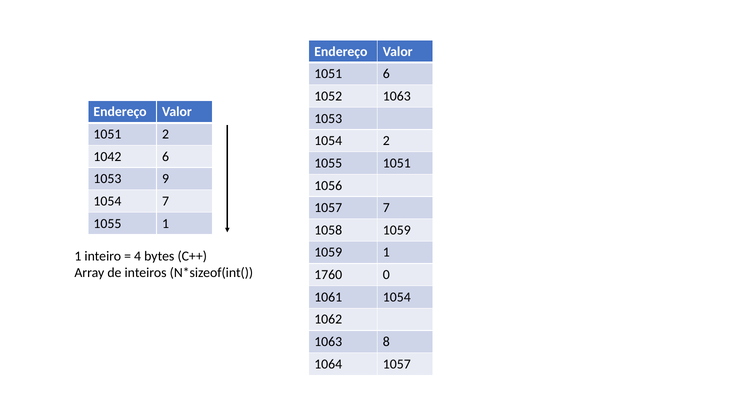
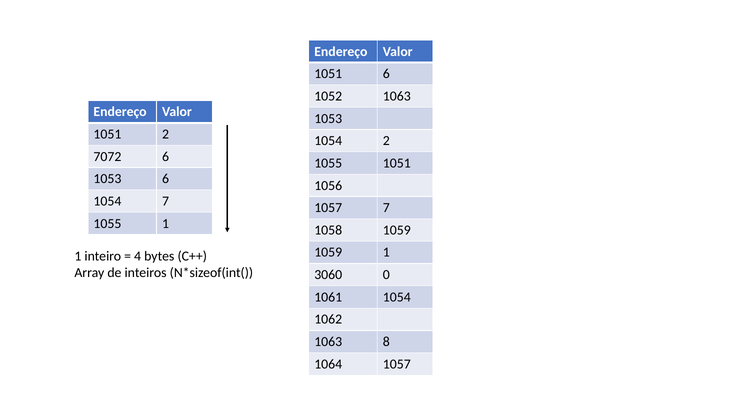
1042: 1042 -> 7072 (107, 157)
1053 9: 9 -> 6 (166, 179)
1760: 1760 -> 3060 (328, 275)
